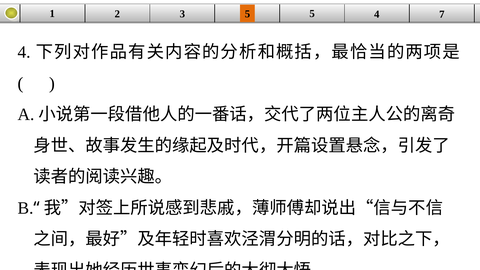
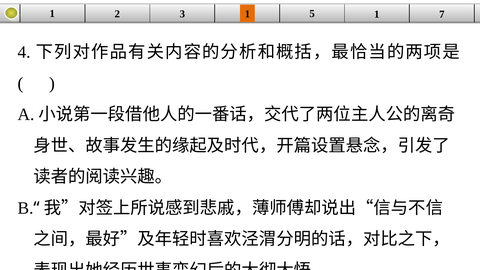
3 5: 5 -> 1 (247, 14)
5 4: 4 -> 1 (377, 14)
